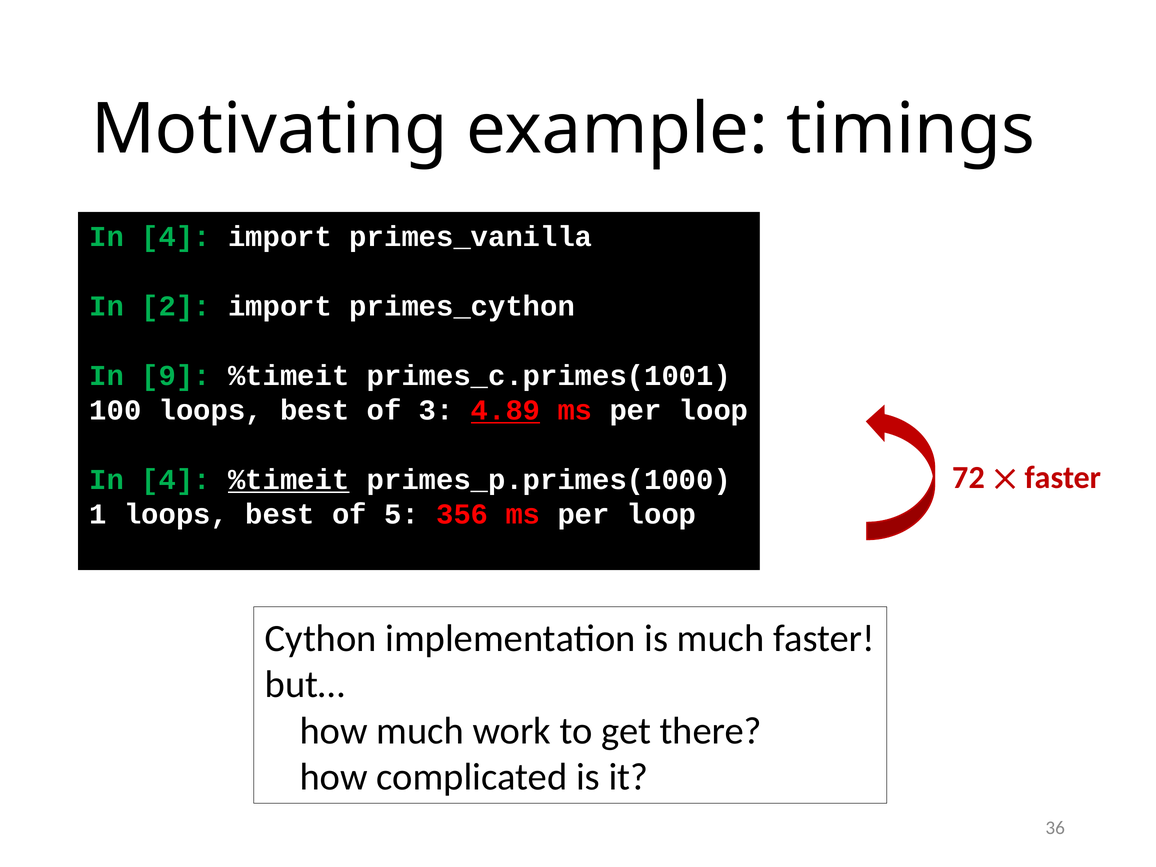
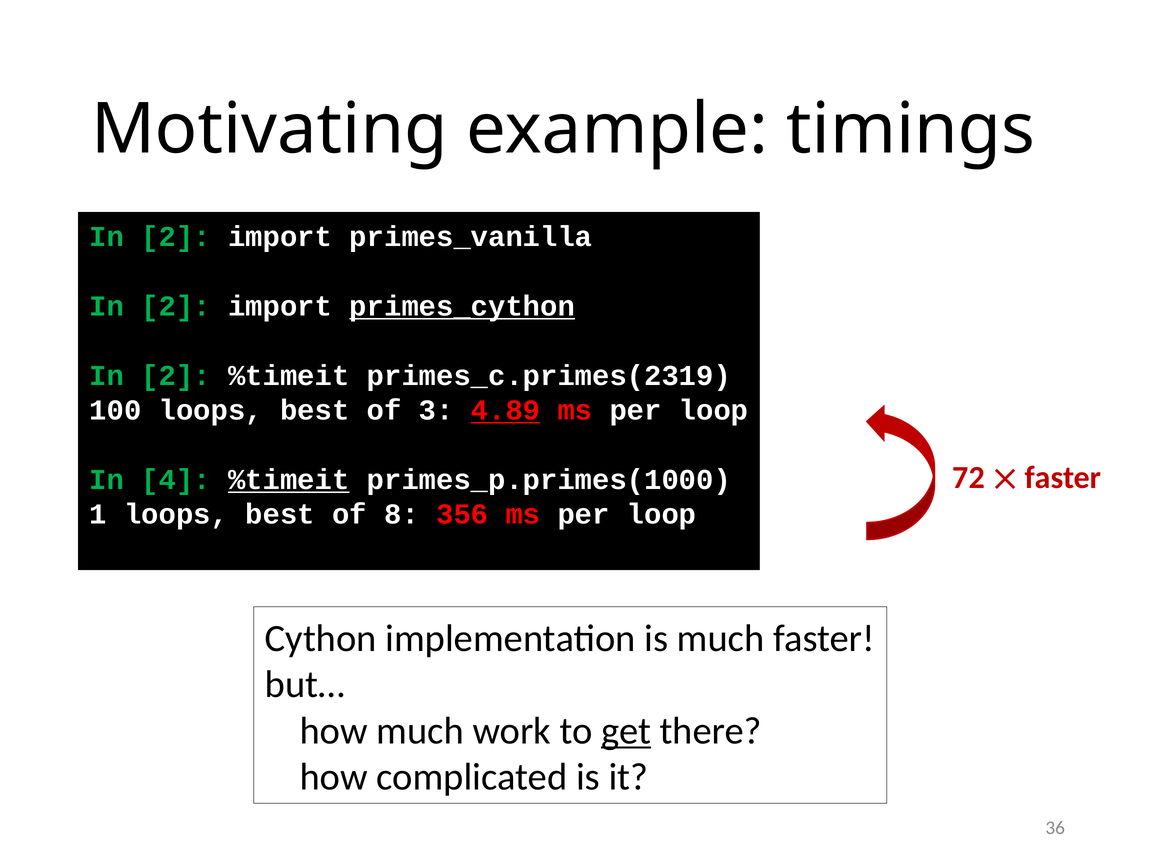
4: 4 -> 2 (176, 237)
primes_cython underline: none -> present (462, 306)
9: 9 -> 2 (176, 376)
primes_c.primes(1001: primes_c.primes(1001 -> primes_c.primes(2319 (549, 376)
5: 5 -> 8 (402, 514)
get underline: none -> present (626, 731)
